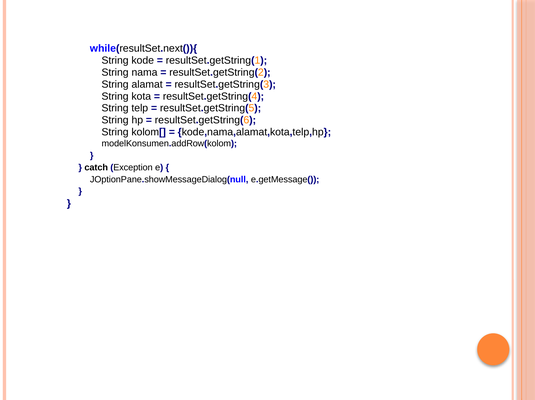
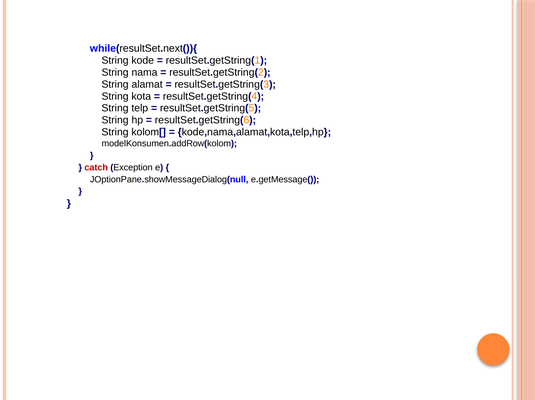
catch colour: black -> red (96, 168)
